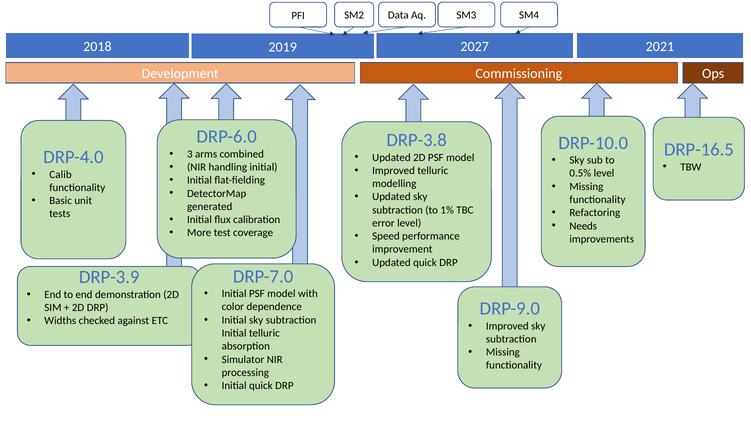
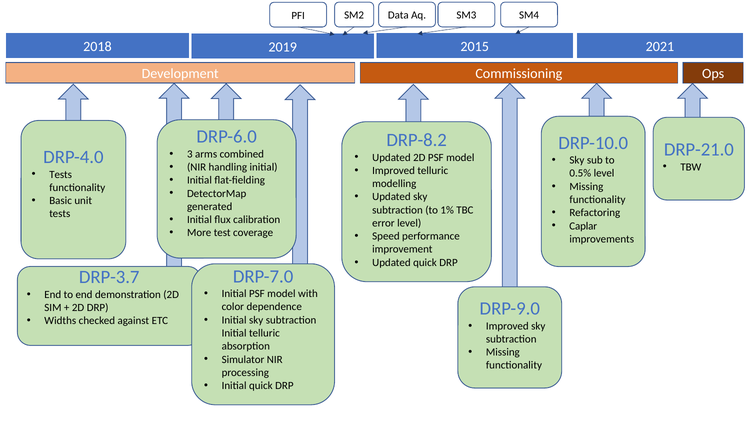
2027: 2027 -> 2015 (475, 47)
DRP-3.8: DRP-3.8 -> DRP-8.2 (417, 140)
DRP-16.5: DRP-16.5 -> DRP-21.0 (699, 150)
Calib: Calib -> Tests (61, 175)
Needs: Needs -> Caplar (583, 226)
DRP-3.9: DRP-3.9 -> DRP-3.7 (109, 278)
